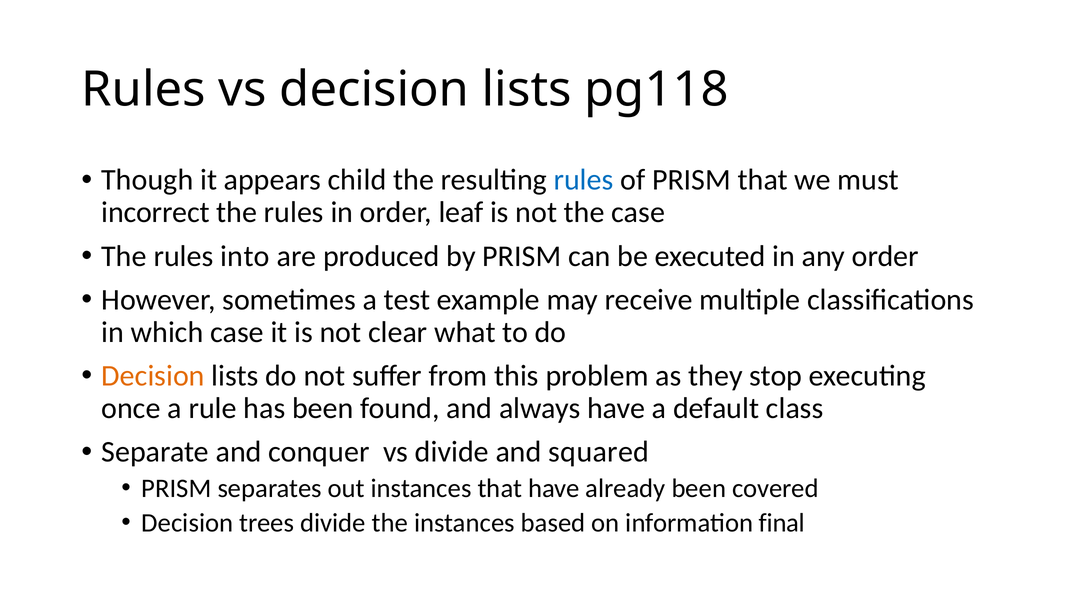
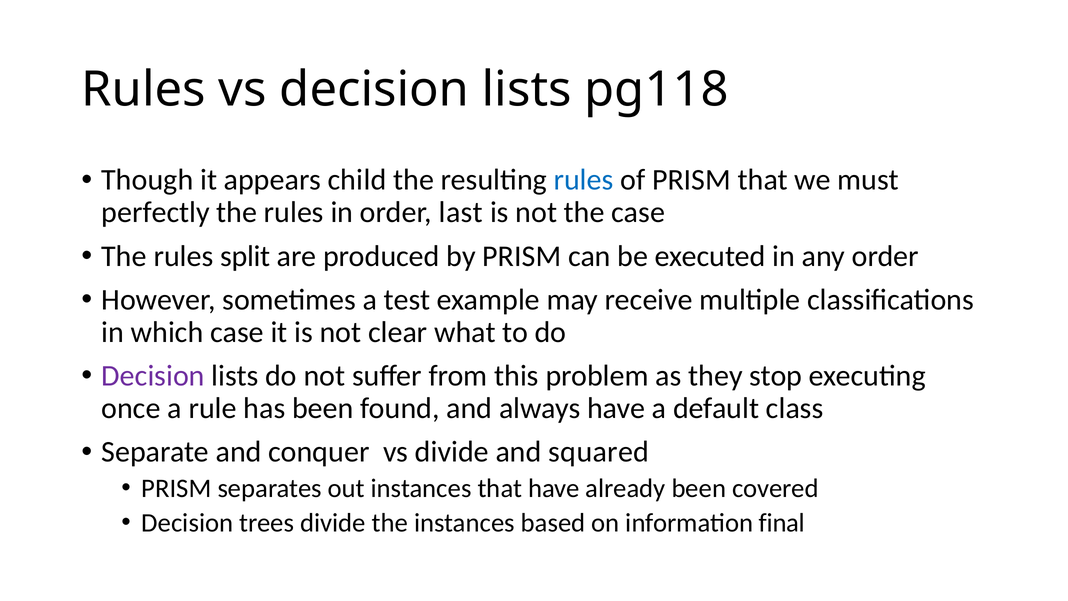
incorrect: incorrect -> perfectly (156, 212)
leaf: leaf -> last (461, 212)
into: into -> split (245, 256)
Decision colour: orange -> purple (153, 376)
